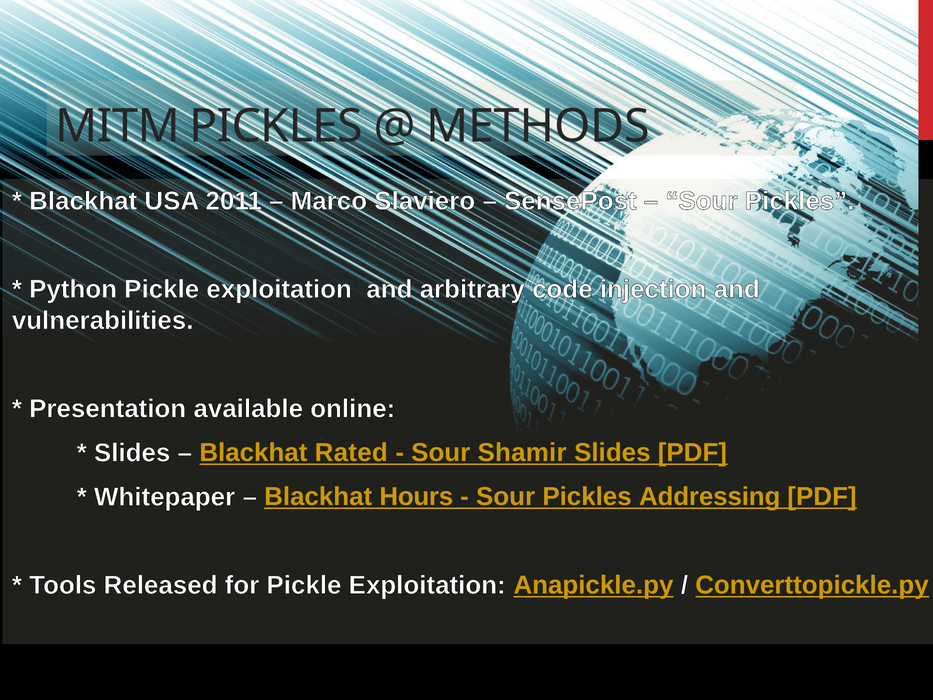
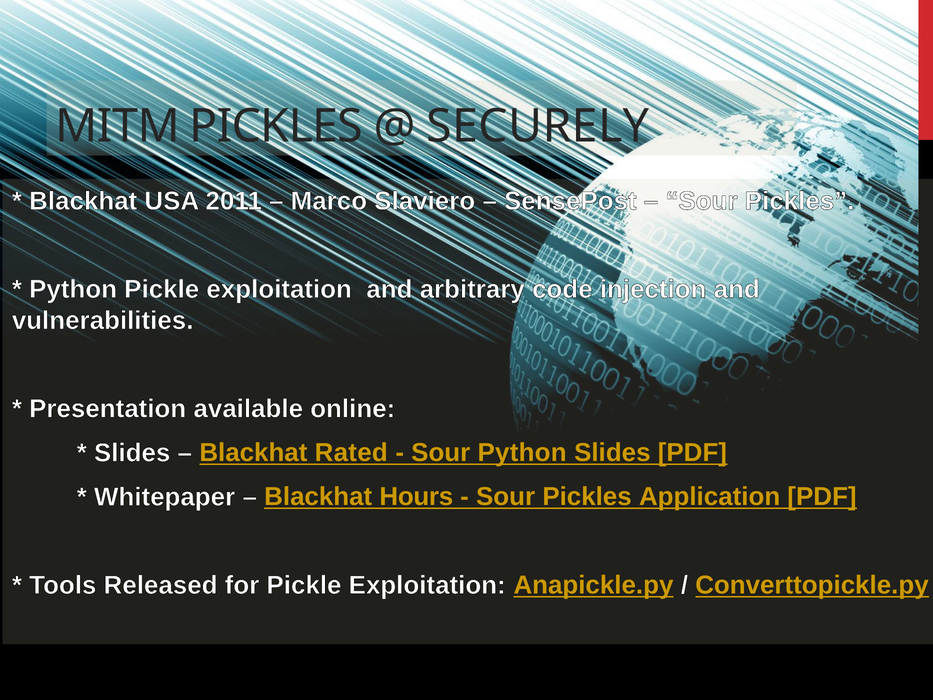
METHODS: METHODS -> SECURELY (538, 126)
Sour Shamir: Shamir -> Python (522, 453)
Addressing: Addressing -> Application (710, 497)
